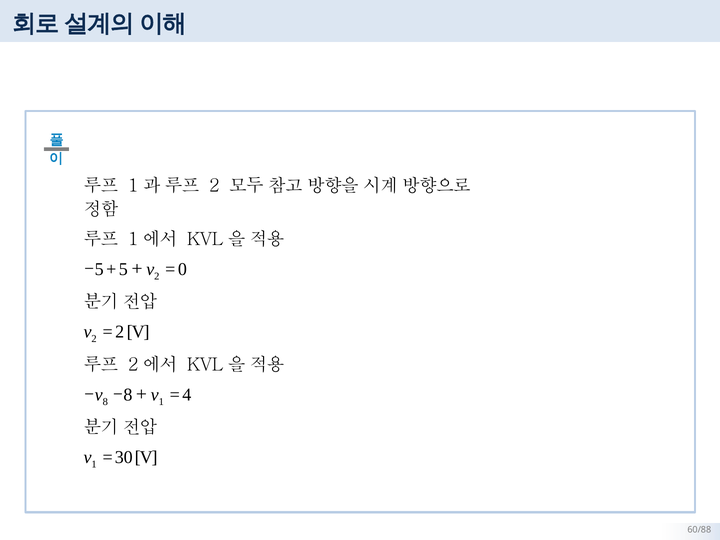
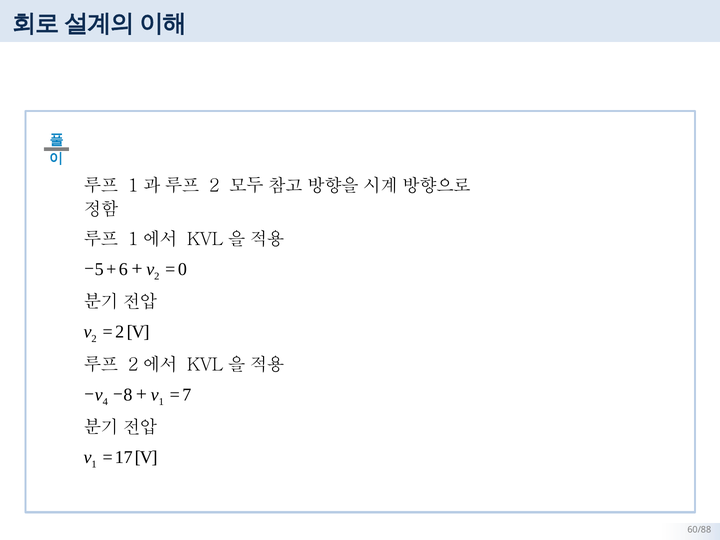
5: 5 -> 6 (123, 269)
8: 8 -> 4 (105, 402)
4: 4 -> 7 (187, 395)
30: 30 -> 17 (124, 458)
